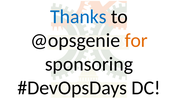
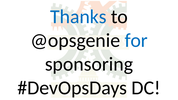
for colour: orange -> blue (136, 40)
